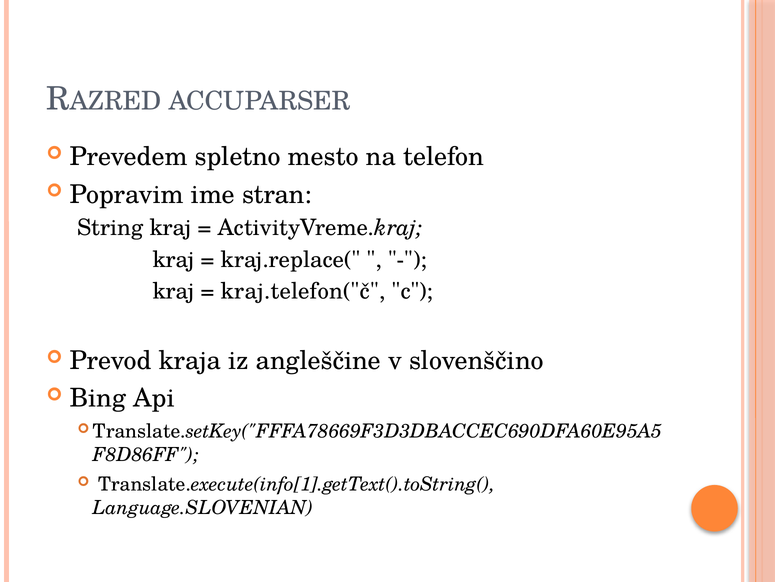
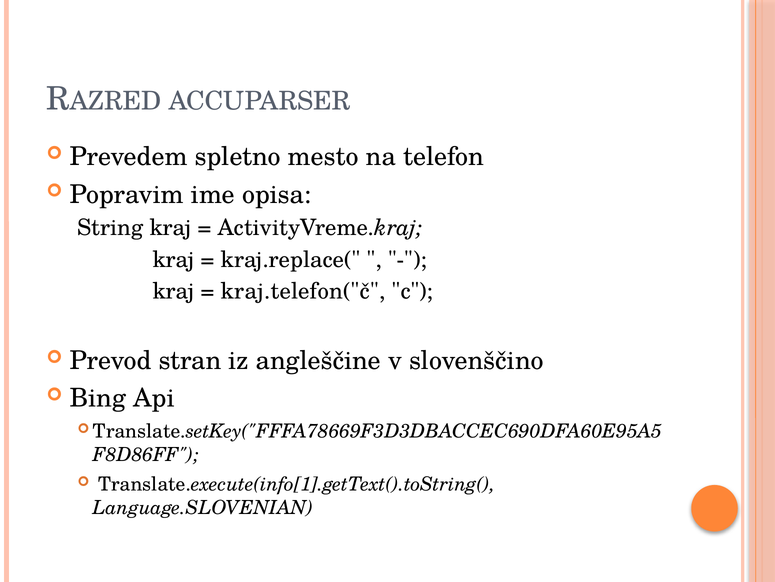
stran: stran -> opisa (277, 194)
kraja: kraja -> stran (190, 360)
